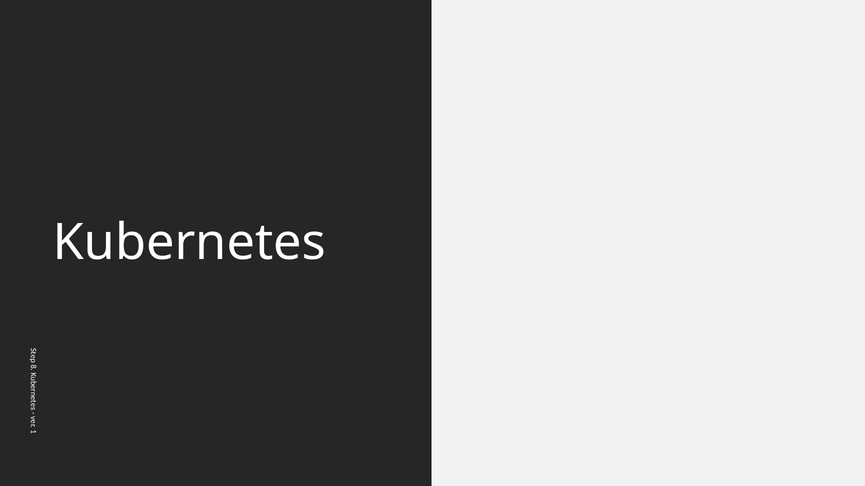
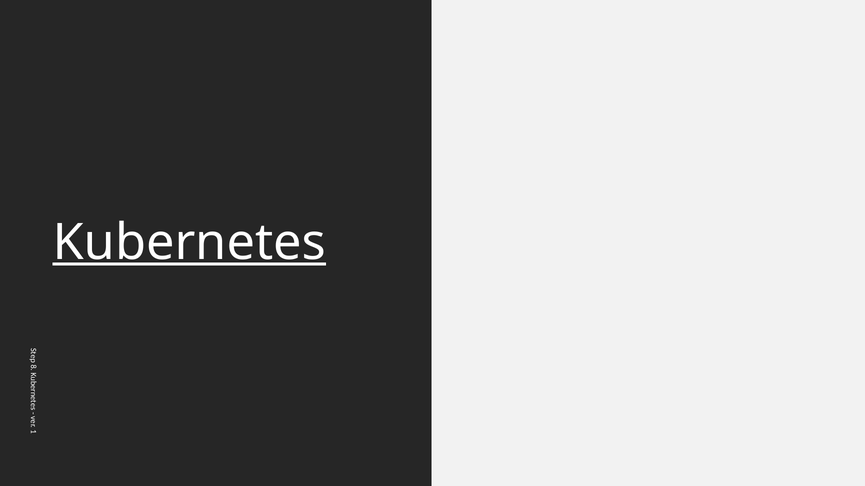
Kubernetes underline: none -> present (189, 243)
